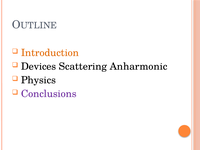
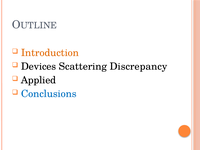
Anharmonic: Anharmonic -> Discrepancy (139, 66)
Physics: Physics -> Applied (38, 80)
Conclusions colour: purple -> blue (49, 94)
